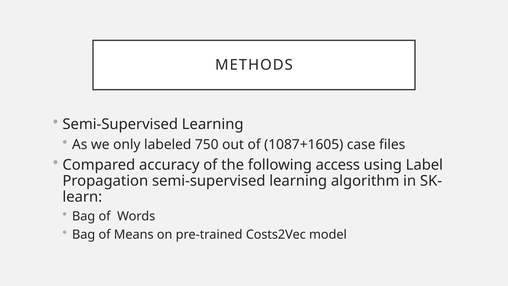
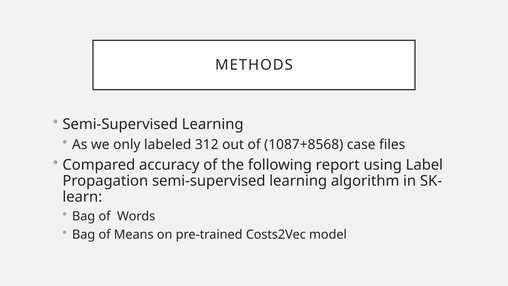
750: 750 -> 312 (207, 144)
1087+1605: 1087+1605 -> 1087+8568 (304, 144)
access: access -> report (338, 165)
